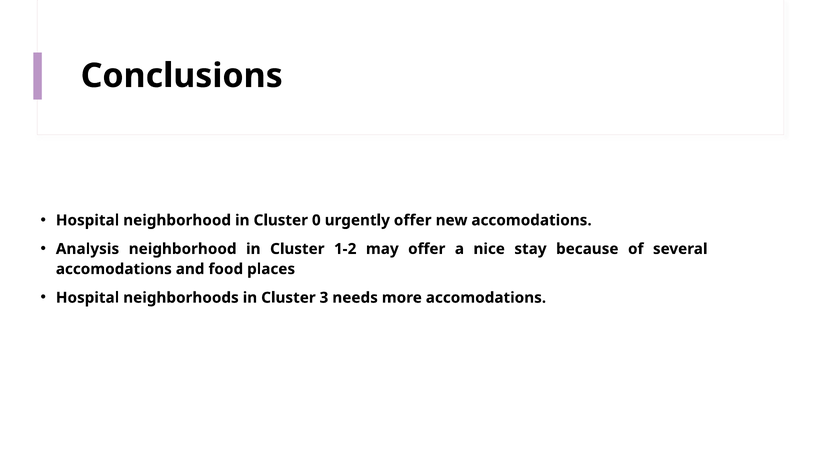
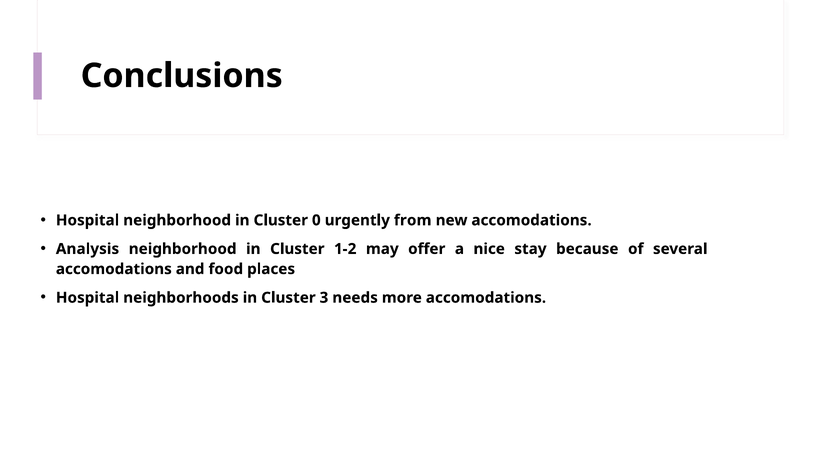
urgently offer: offer -> from (413, 220)
